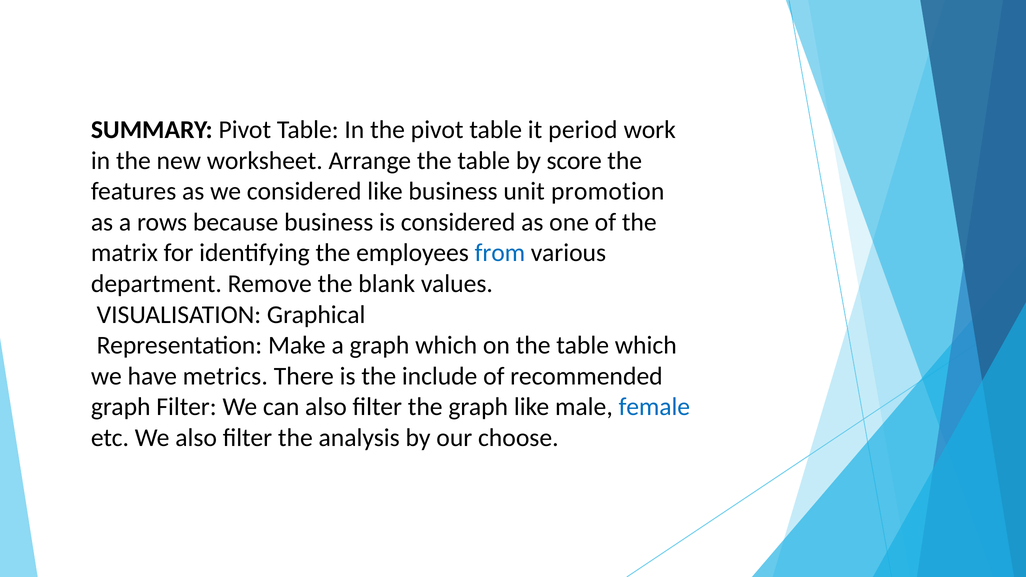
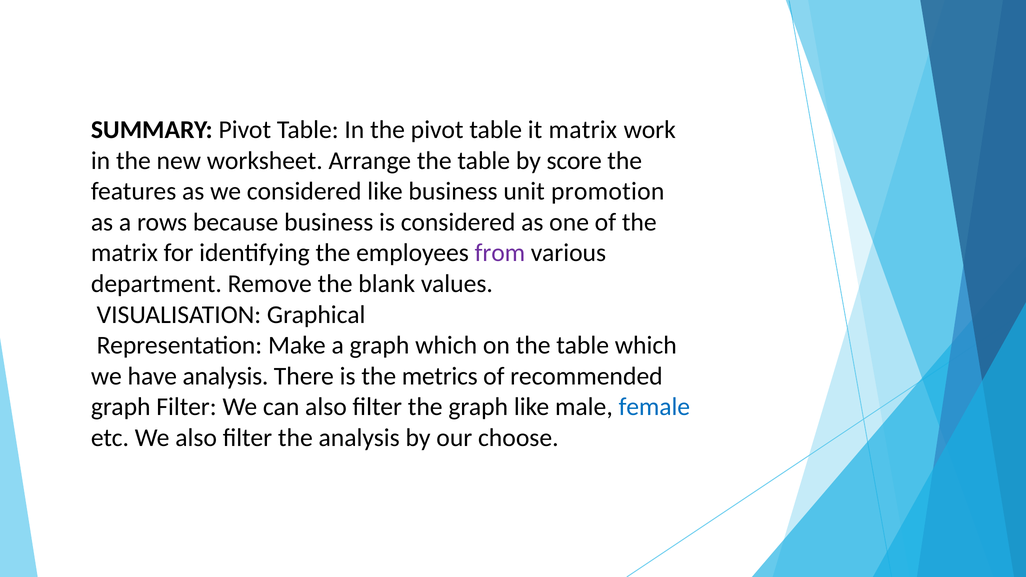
it period: period -> matrix (583, 130)
from colour: blue -> purple (500, 253)
have metrics: metrics -> analysis (226, 376)
include: include -> metrics (440, 376)
